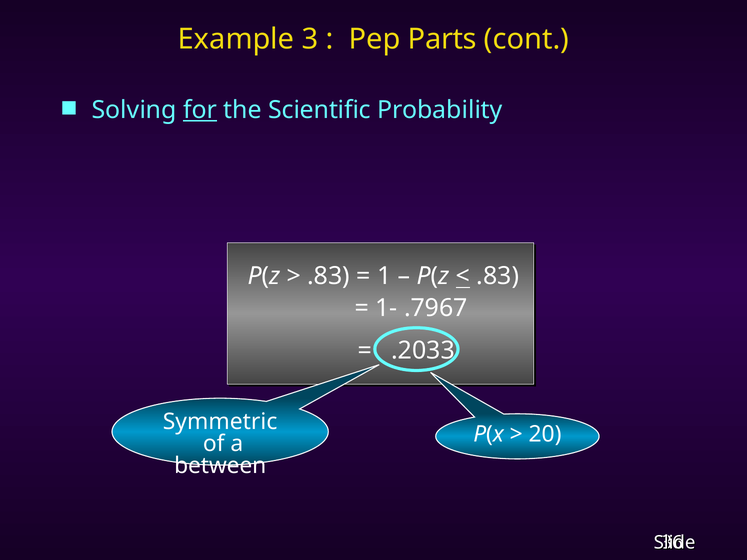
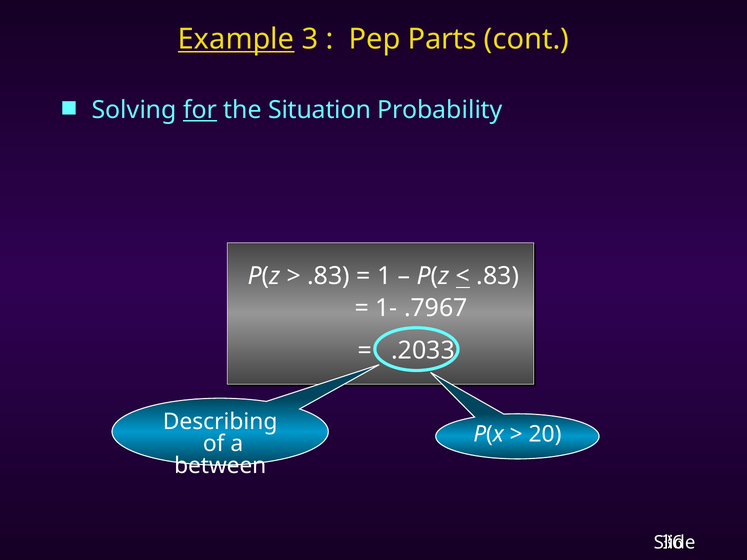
Example underline: none -> present (236, 39)
Scientific: Scientific -> Situation (320, 110)
Symmetric: Symmetric -> Describing (220, 422)
